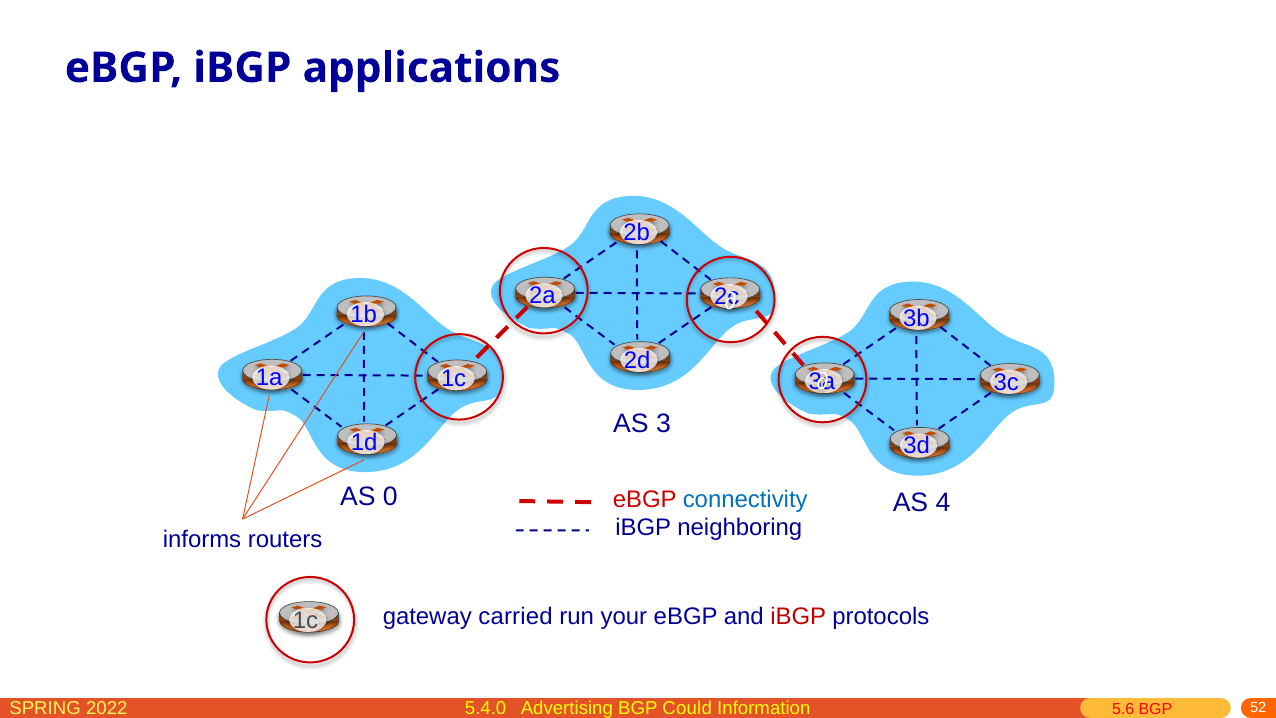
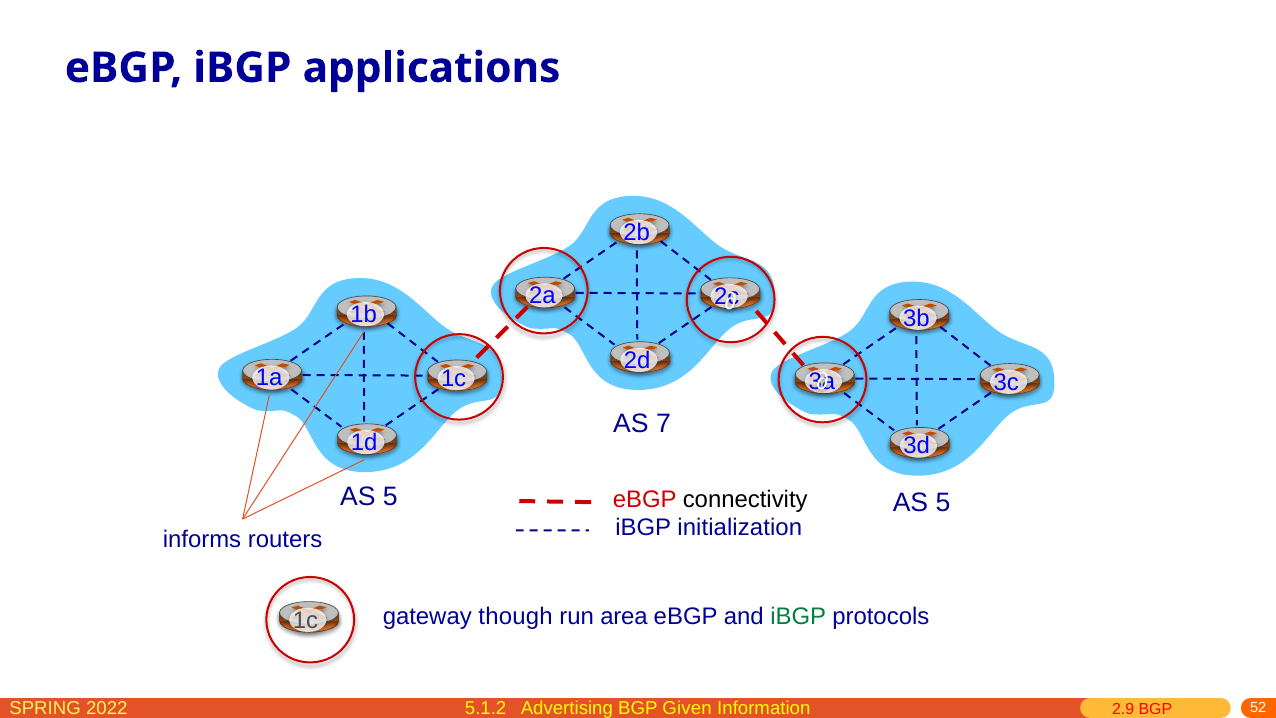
3: 3 -> 7 (663, 424)
0: 0 -> 5 (390, 497)
connectivity colour: blue -> black (745, 500)
4: 4 -> 5 (943, 503)
neighboring: neighboring -> initialization (740, 528)
carried: carried -> though (516, 616)
your: your -> area (624, 616)
iBGP colour: red -> green (798, 616)
5.4.0: 5.4.0 -> 5.1.2 (486, 708)
Could: Could -> Given (687, 708)
5.6: 5.6 -> 2.9 (1123, 709)
